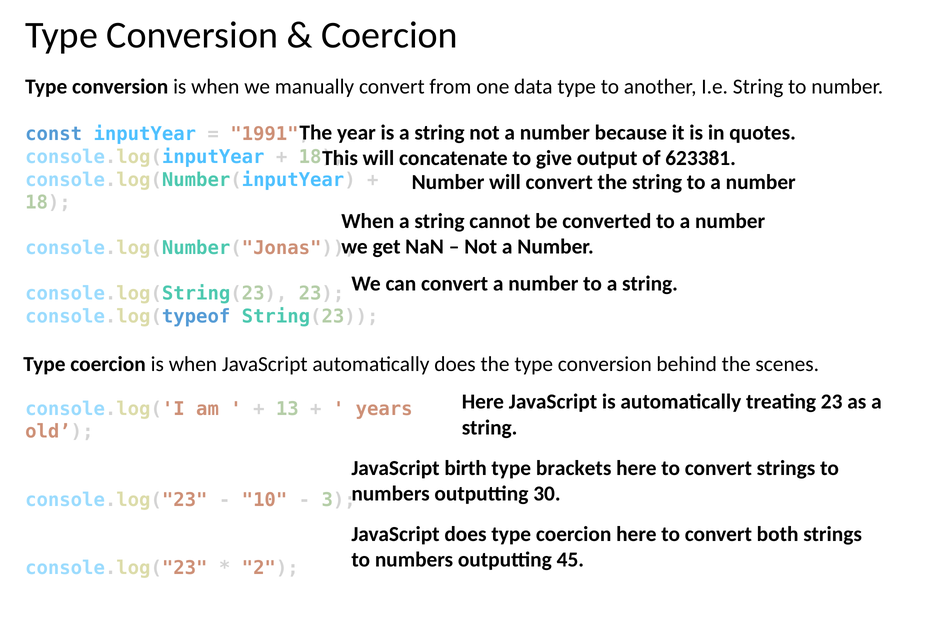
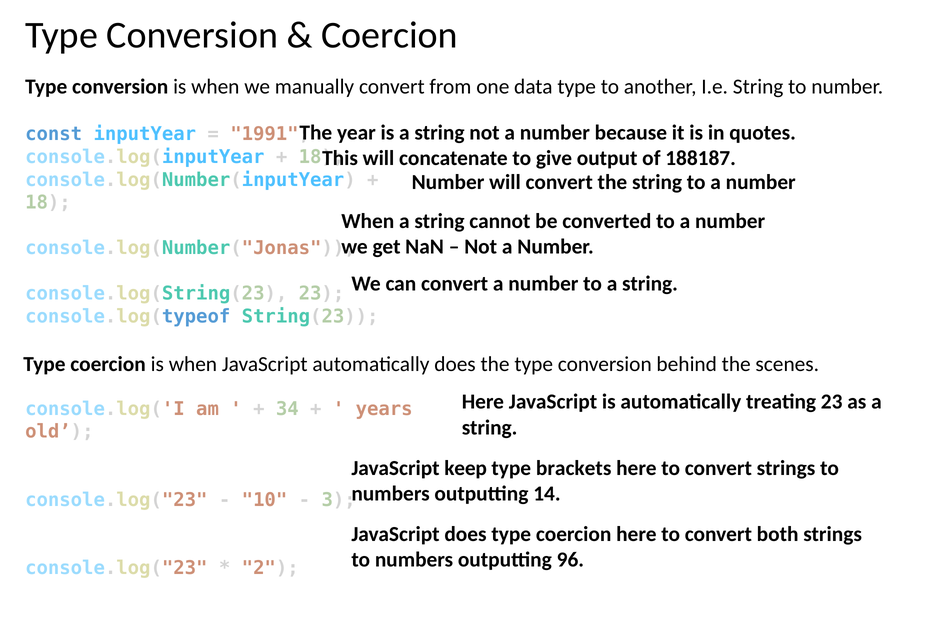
623381: 623381 -> 188187 (701, 158)
13: 13 -> 34 (287, 409)
birth: birth -> keep (466, 468)
30: 30 -> 14 (547, 494)
45: 45 -> 96 (570, 560)
